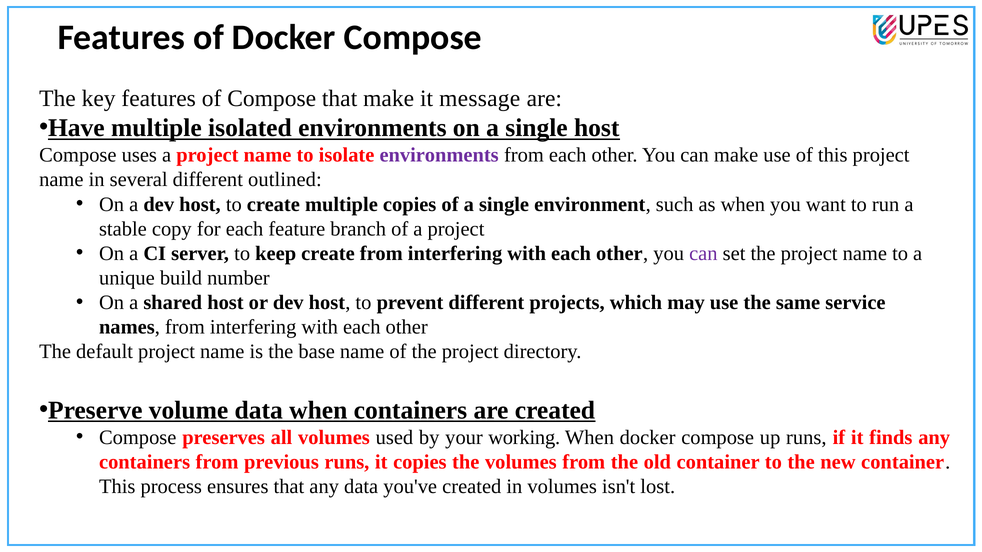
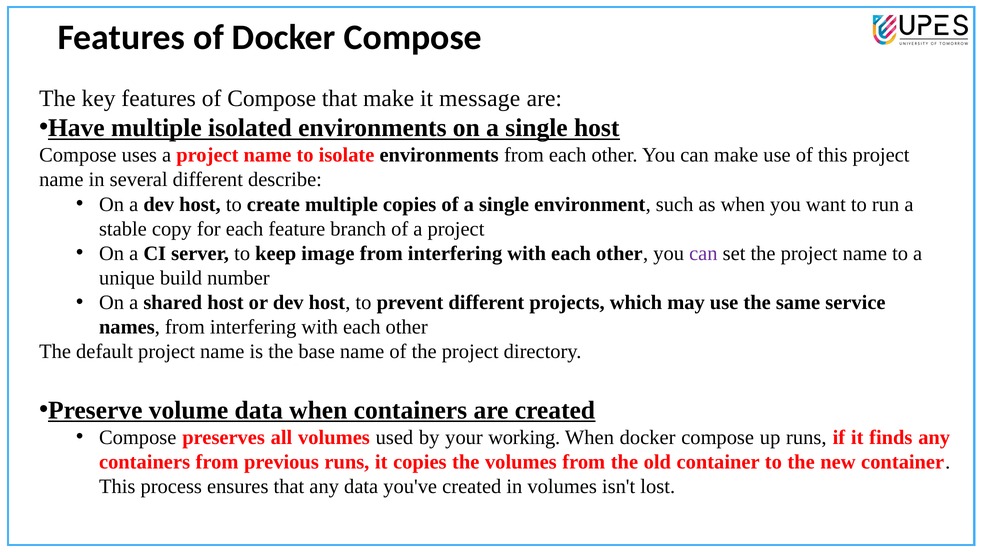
environments colour: purple -> black (439, 155)
outlined: outlined -> describe (285, 180)
keep create: create -> image (328, 254)
